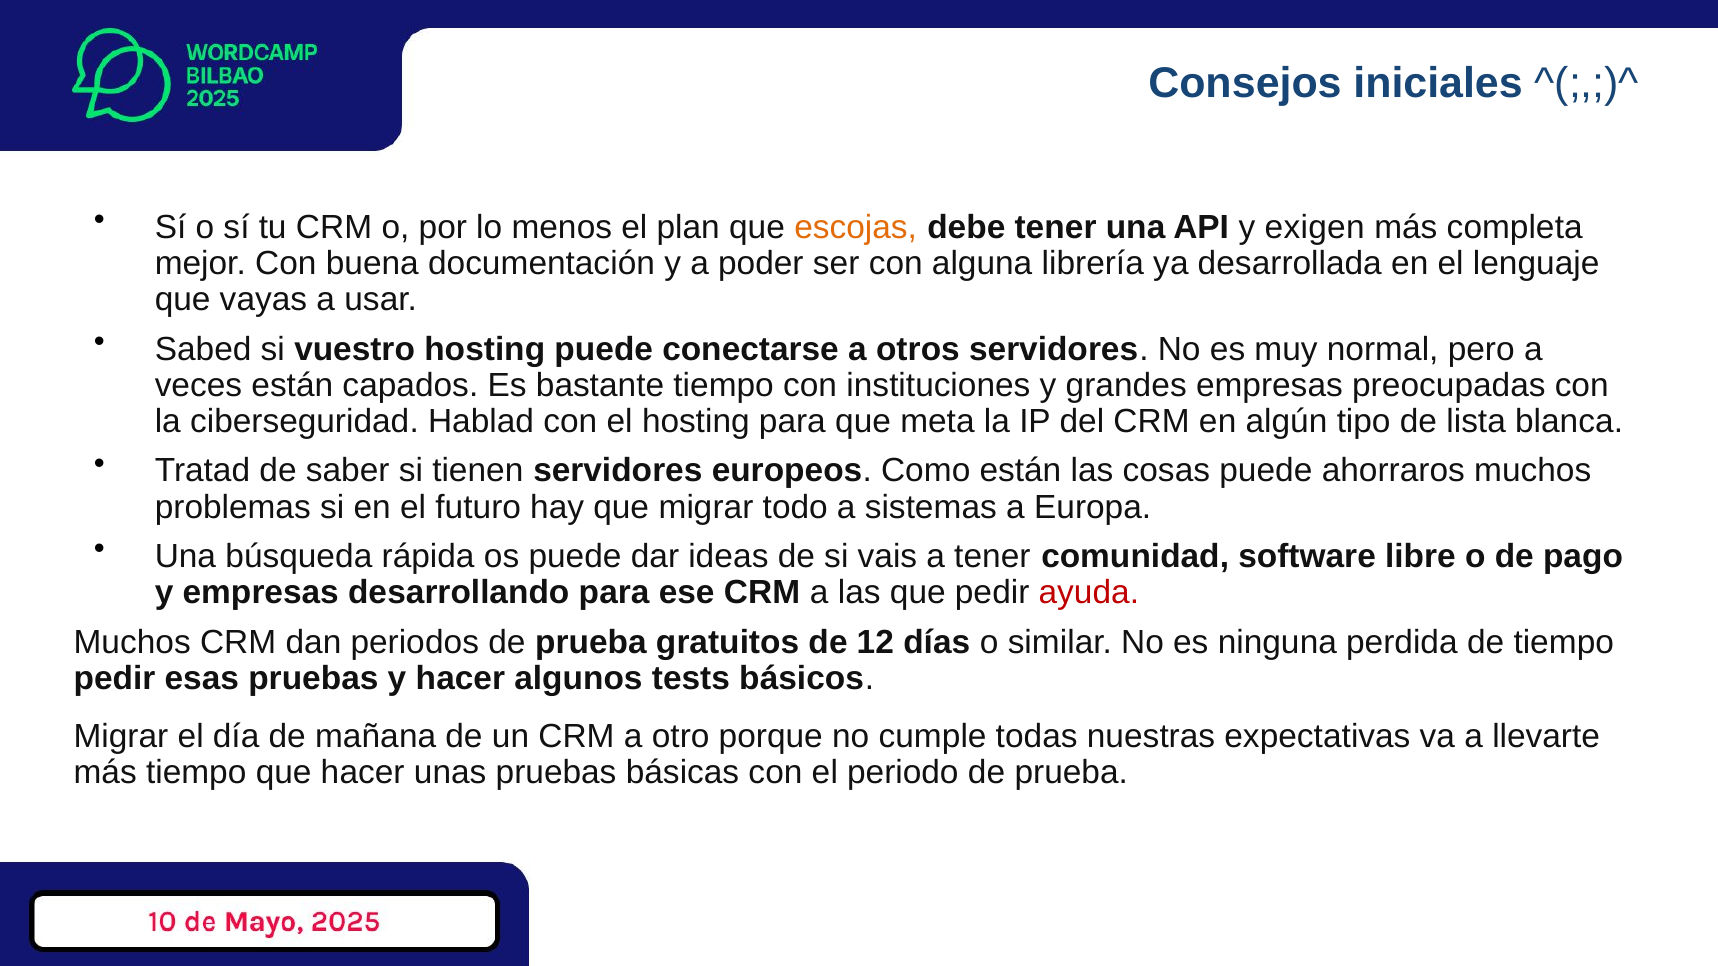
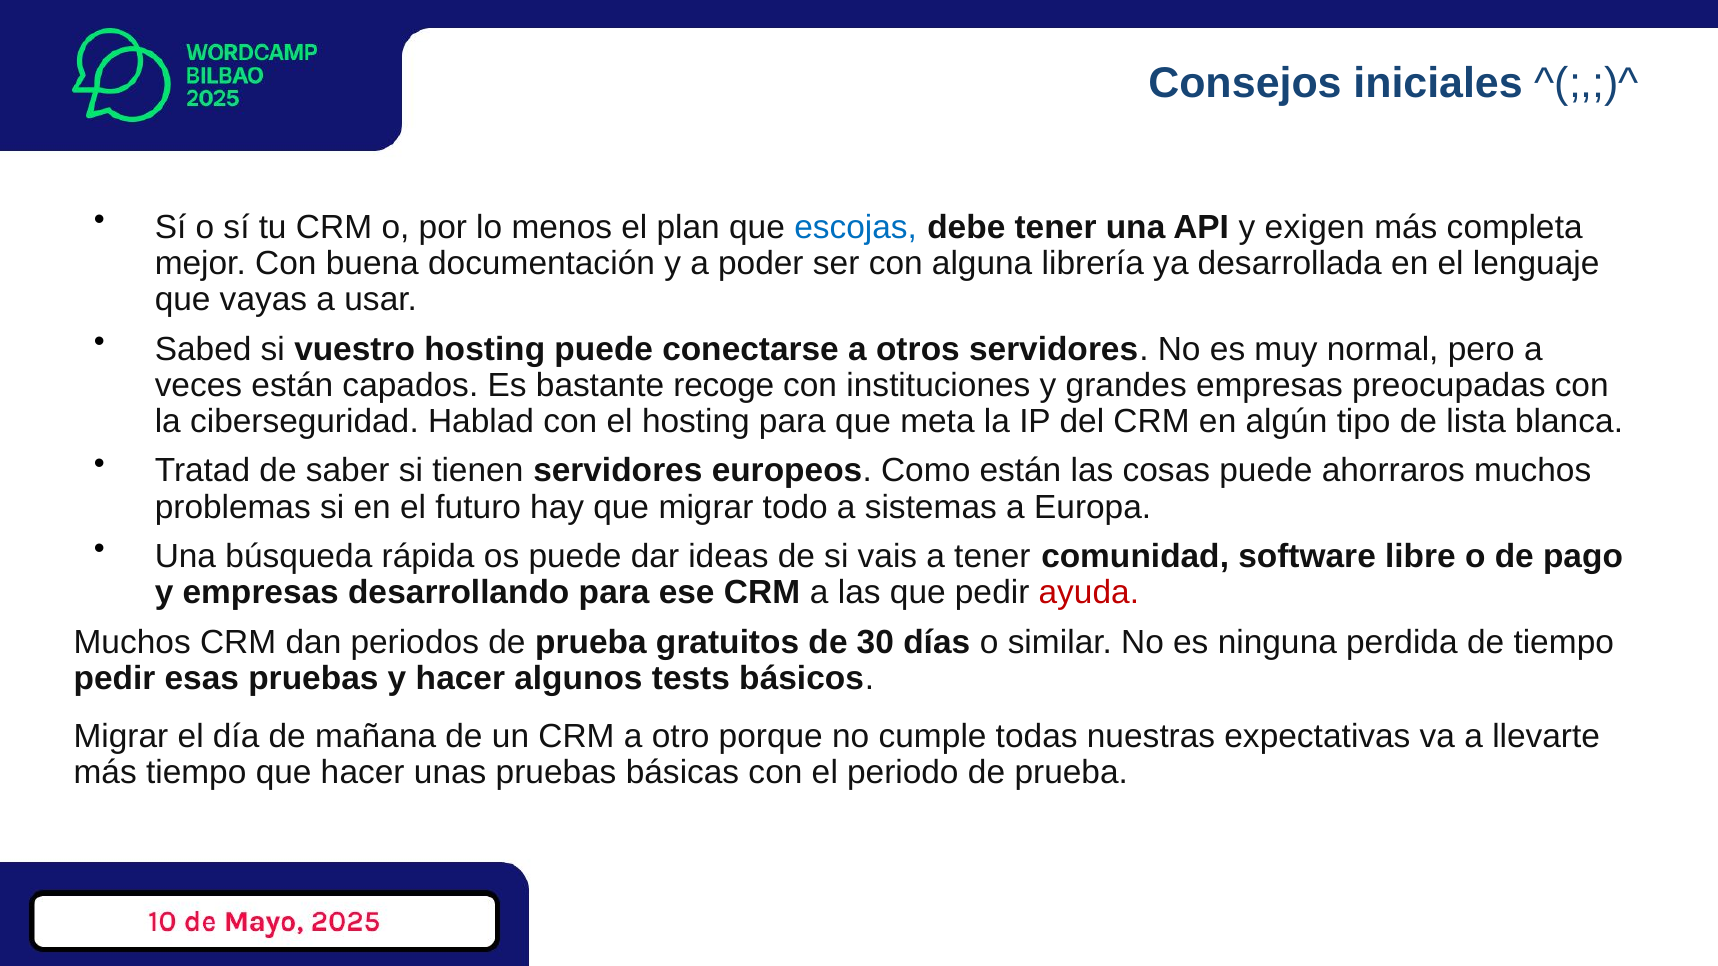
escojas colour: orange -> blue (856, 228)
bastante tiempo: tiempo -> recoge (724, 386)
12: 12 -> 30 (875, 642)
